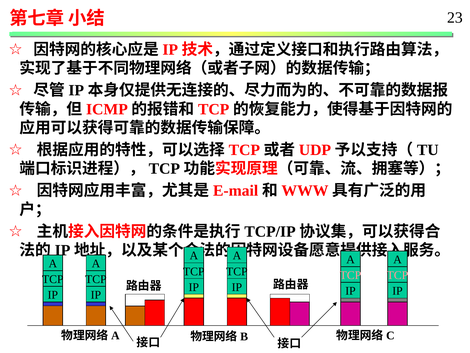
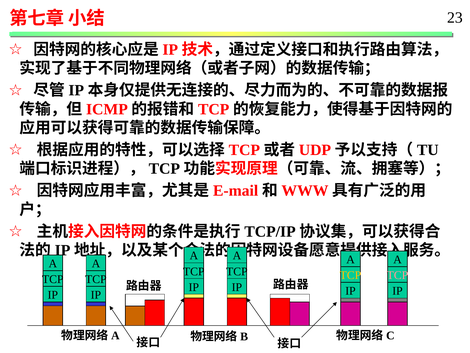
TCP colour: pink -> yellow (350, 275)
